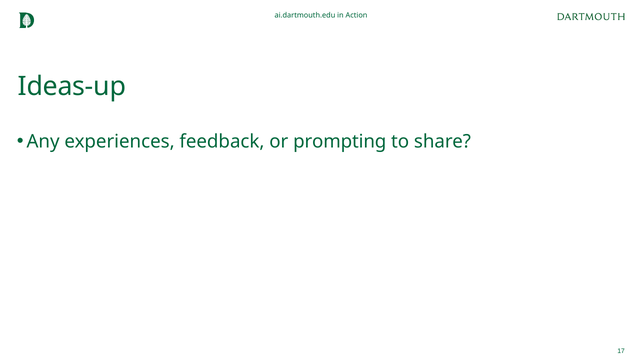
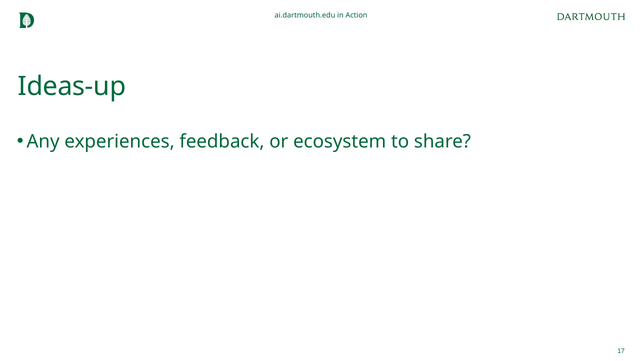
prompting: prompting -> ecosystem (340, 142)
